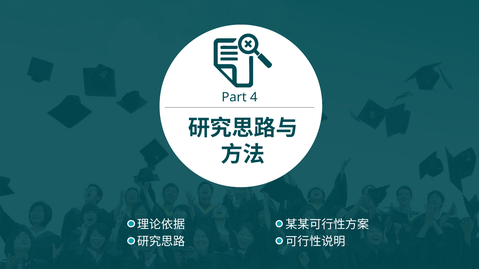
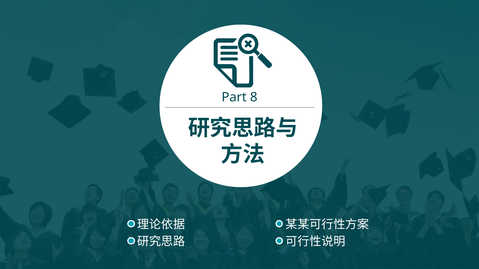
4: 4 -> 8 (254, 97)
